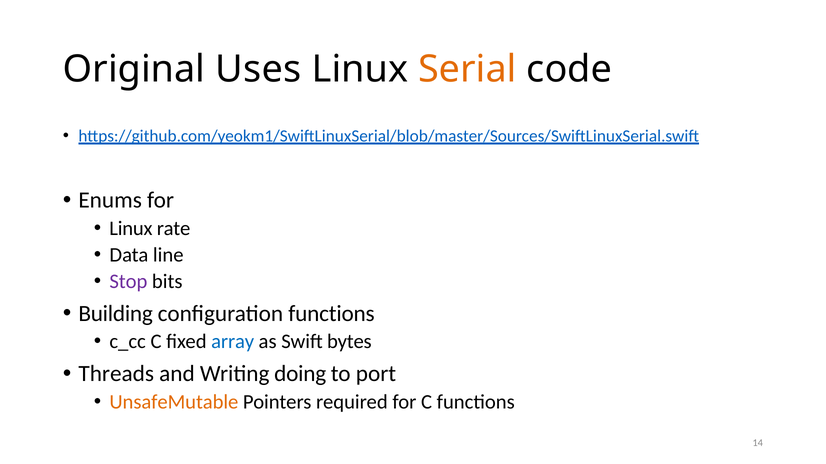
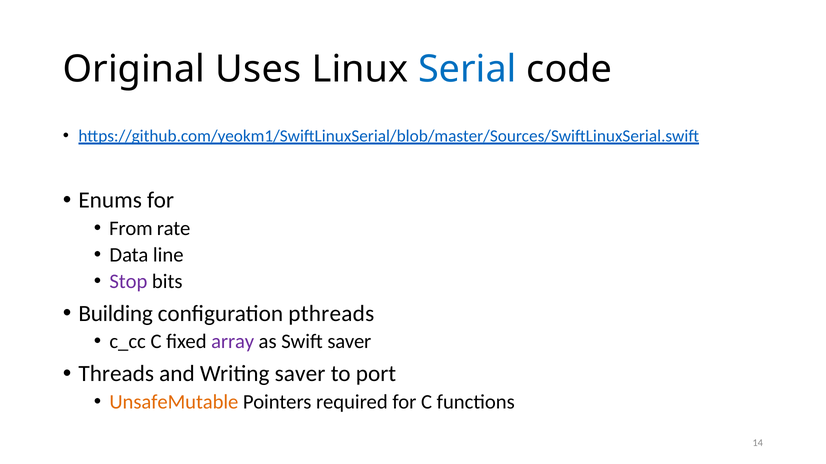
Serial colour: orange -> blue (467, 69)
Linux: Linux -> From (131, 229)
configuration functions: functions -> pthreads (331, 314)
array colour: blue -> purple (233, 342)
Swift bytes: bytes -> saver (349, 342)
Writing doing: doing -> saver (300, 374)
